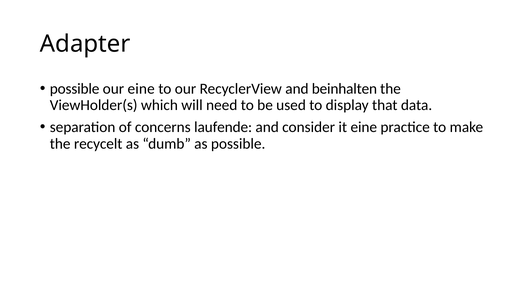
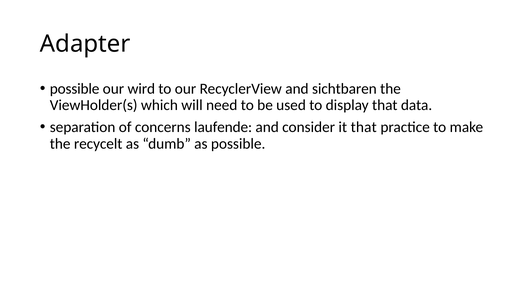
our eine: eine -> wird (141, 89)
beinhalten: beinhalten -> sichtbaren (344, 89)
it eine: eine -> that (364, 127)
